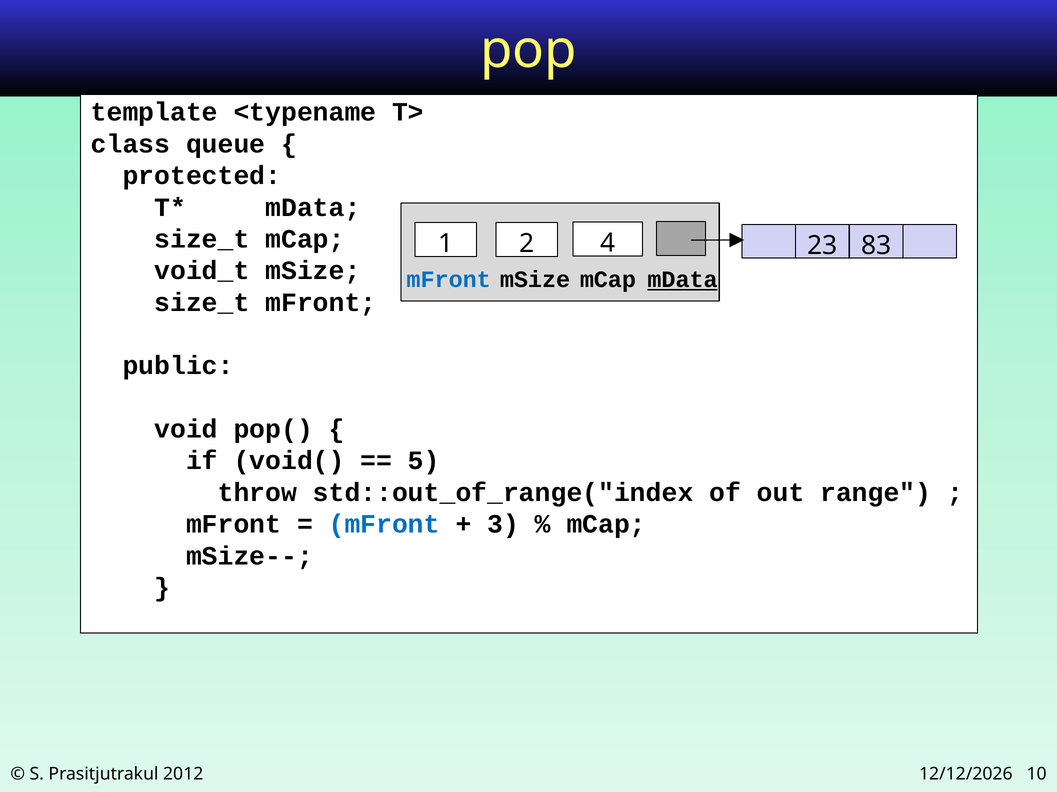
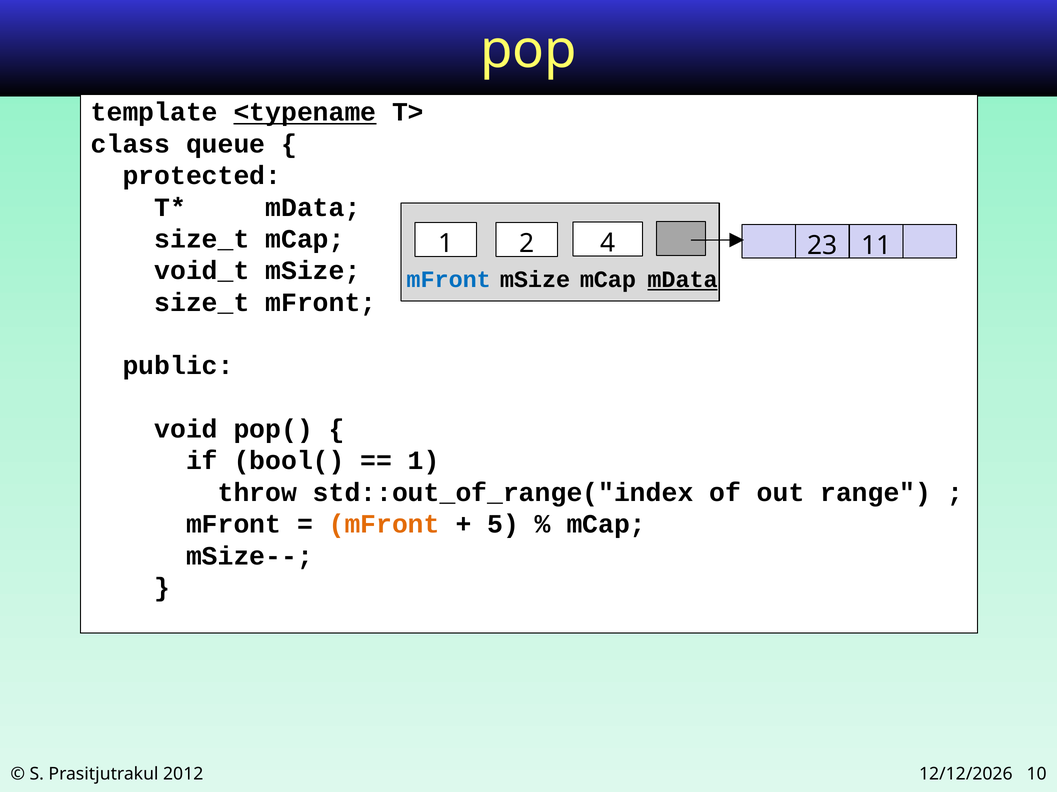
<typename underline: none -> present (305, 112)
83: 83 -> 11 (876, 246)
void(: void( -> bool( (289, 461)
5: 5 -> 1 (424, 461)
mFront colour: blue -> orange (384, 525)
3: 3 -> 5 (503, 525)
